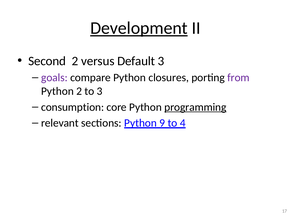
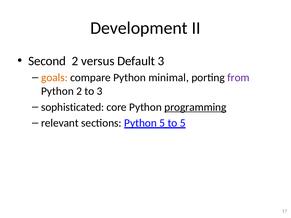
Development underline: present -> none (139, 28)
goals colour: purple -> orange (54, 78)
closures: closures -> minimal (169, 78)
consumption: consumption -> sophisticated (73, 107)
Python 9: 9 -> 5 (162, 123)
to 4: 4 -> 5 (183, 123)
